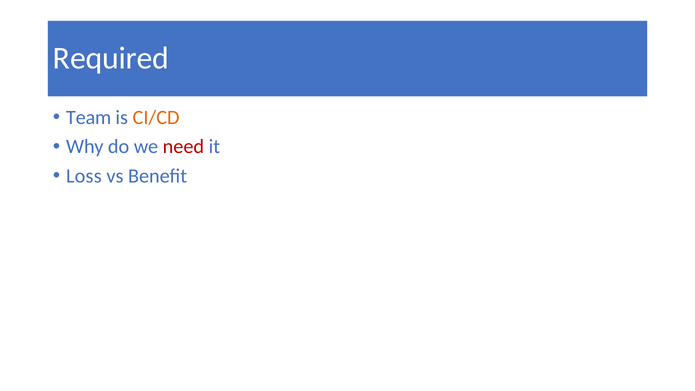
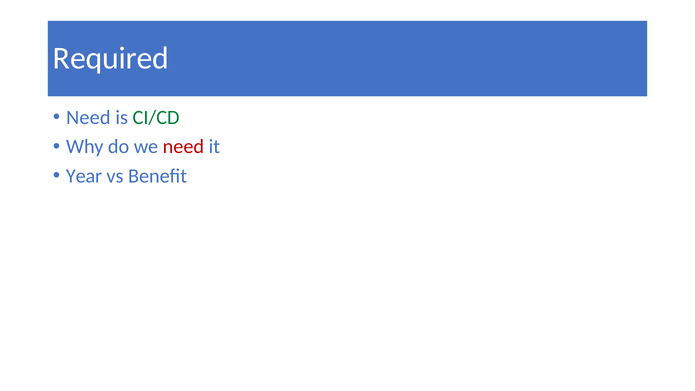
Team: Team -> Need (88, 118)
CI/CD colour: orange -> green (156, 118)
Loss: Loss -> Year (84, 176)
